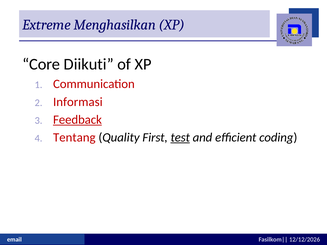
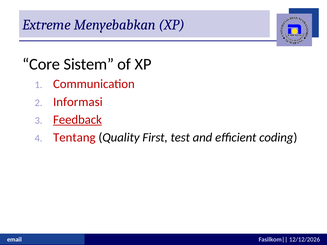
Menghasilkan: Menghasilkan -> Menyebabkan (115, 25)
Diikuti: Diikuti -> Sistem (89, 64)
test underline: present -> none (180, 138)
